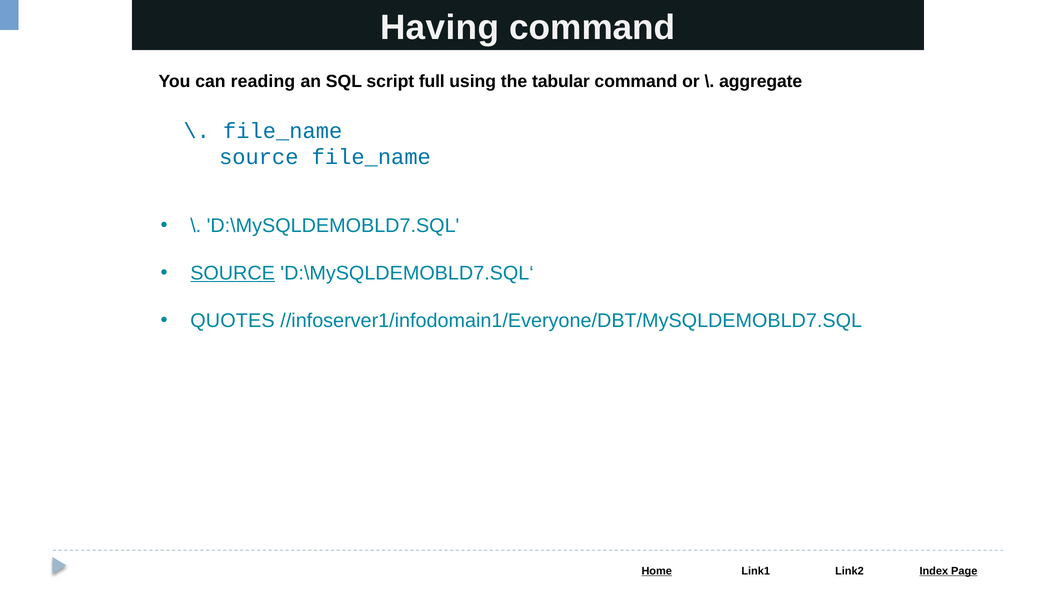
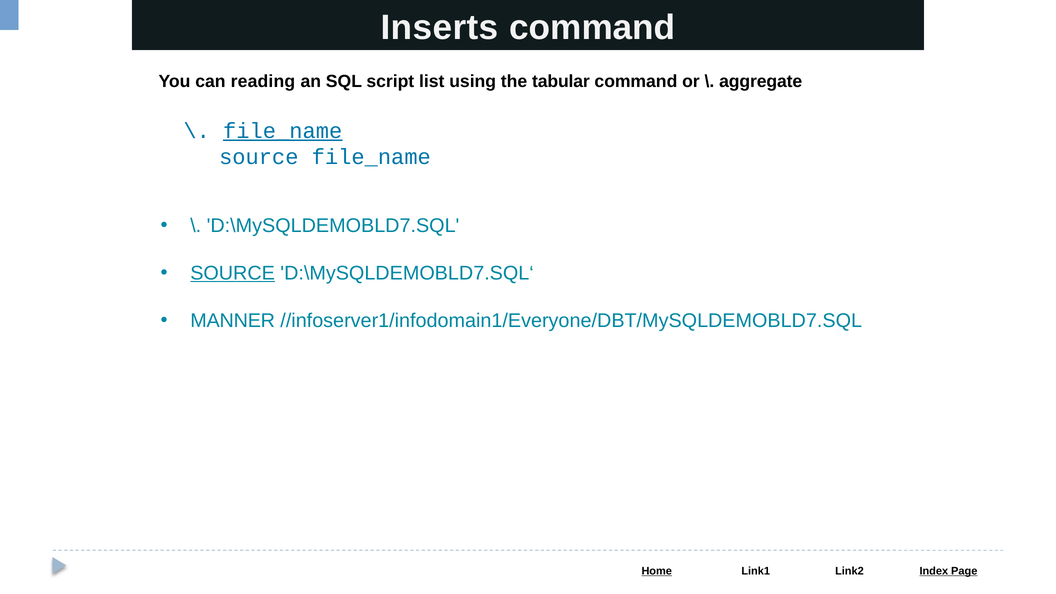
Having: Having -> Inserts (440, 27)
full: full -> list (432, 82)
file_name underline: none -> present (283, 131)
QUOTES: QUOTES -> MANNER (233, 321)
